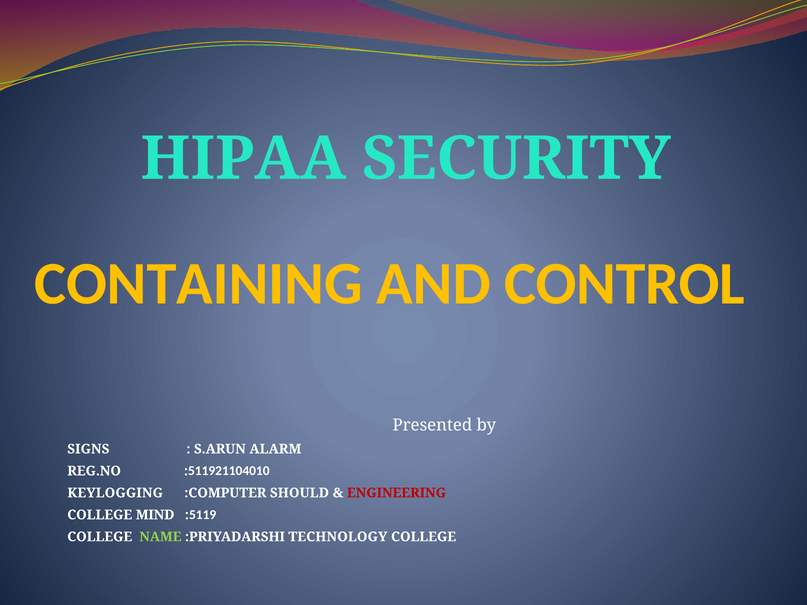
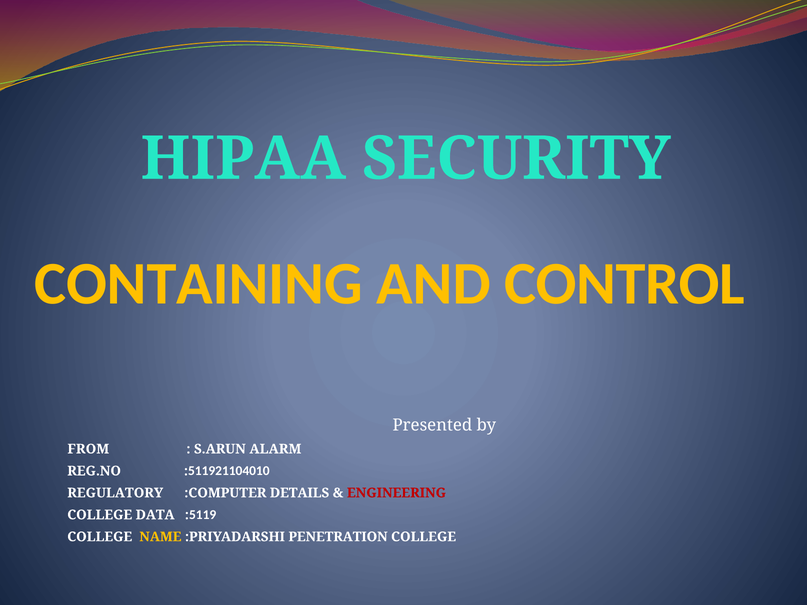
SIGNS: SIGNS -> FROM (88, 449)
KEYLOGGING: KEYLOGGING -> REGULATORY (115, 493)
SHOULD: SHOULD -> DETAILS (300, 493)
MIND: MIND -> DATA (155, 515)
NAME colour: light green -> yellow (160, 537)
TECHNOLOGY: TECHNOLOGY -> PENETRATION (338, 537)
